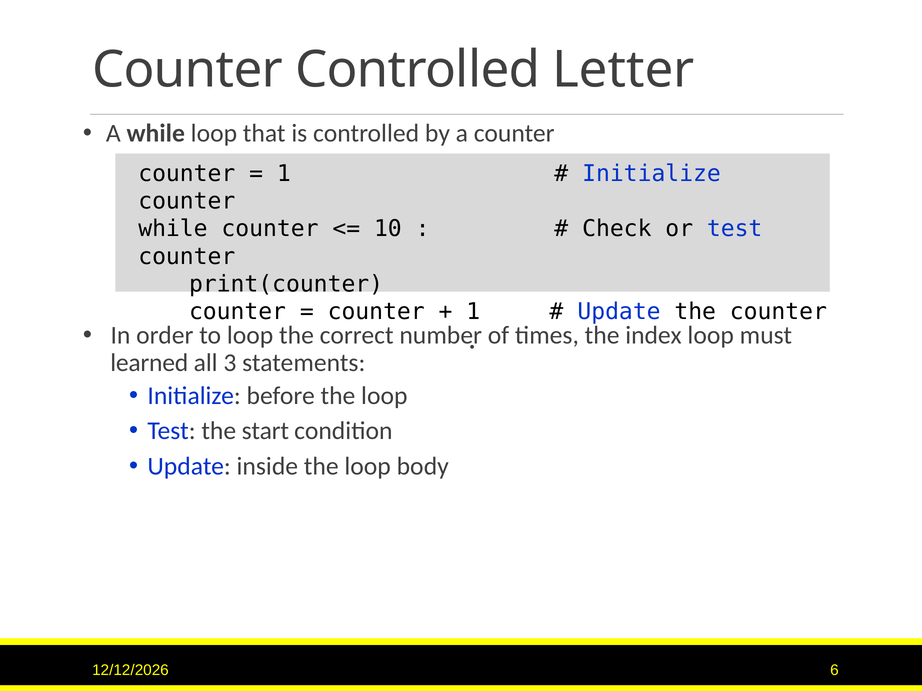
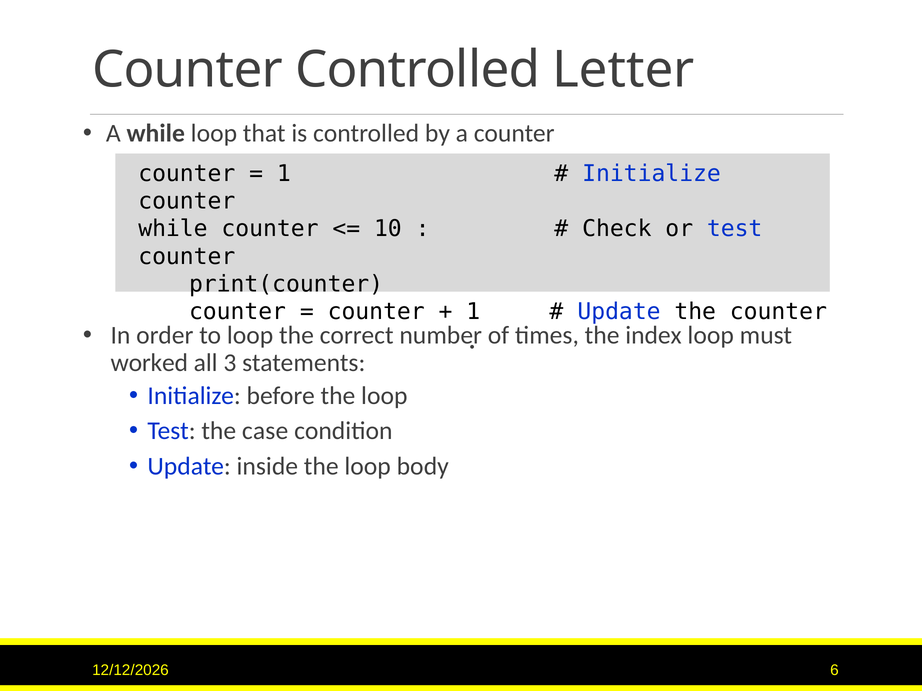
learned: learned -> worked (149, 363)
start: start -> case (265, 431)
